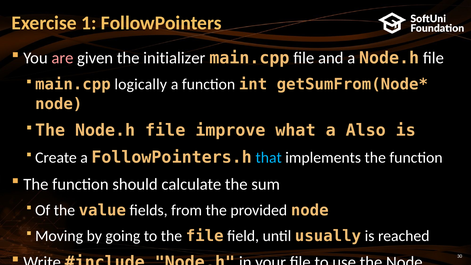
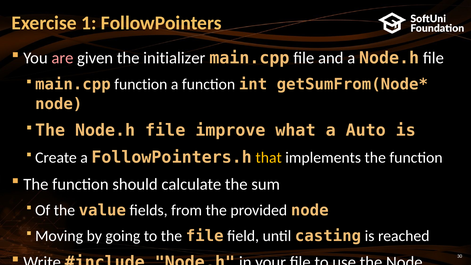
main.cpp logically: logically -> function (141, 84)
Also: Also -> Auto (366, 130)
that colour: light blue -> yellow (269, 158)
usually: usually -> casting (328, 236)
